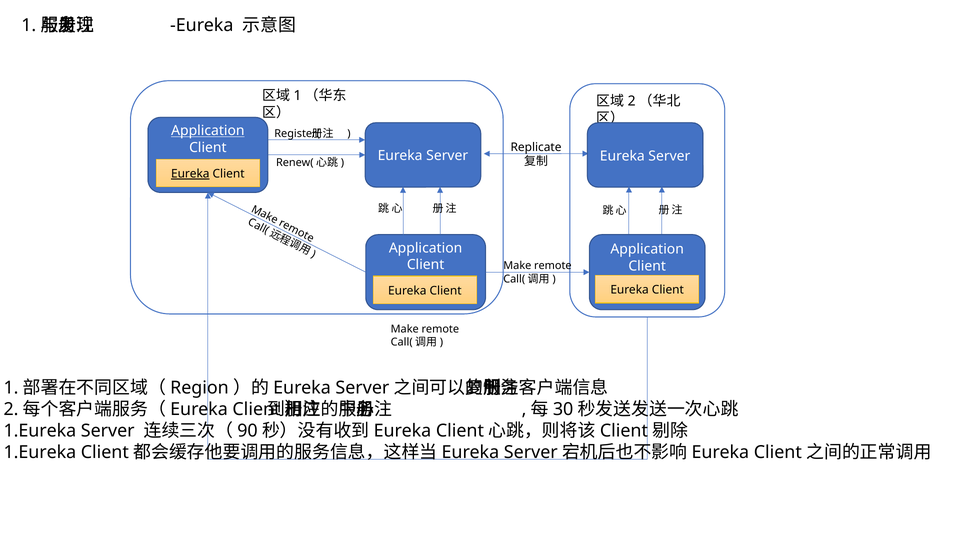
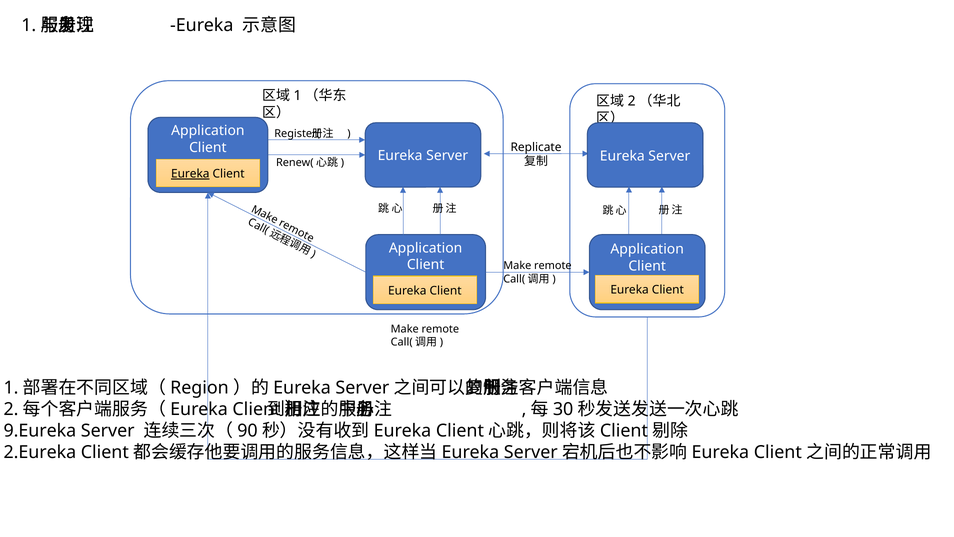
Application underline: present -> none (208, 131)
1.Eureka: 1.Eureka -> 9.Eureka (40, 430)
1.Eureka: 1.Eureka -> 2.Eureka (40, 452)
